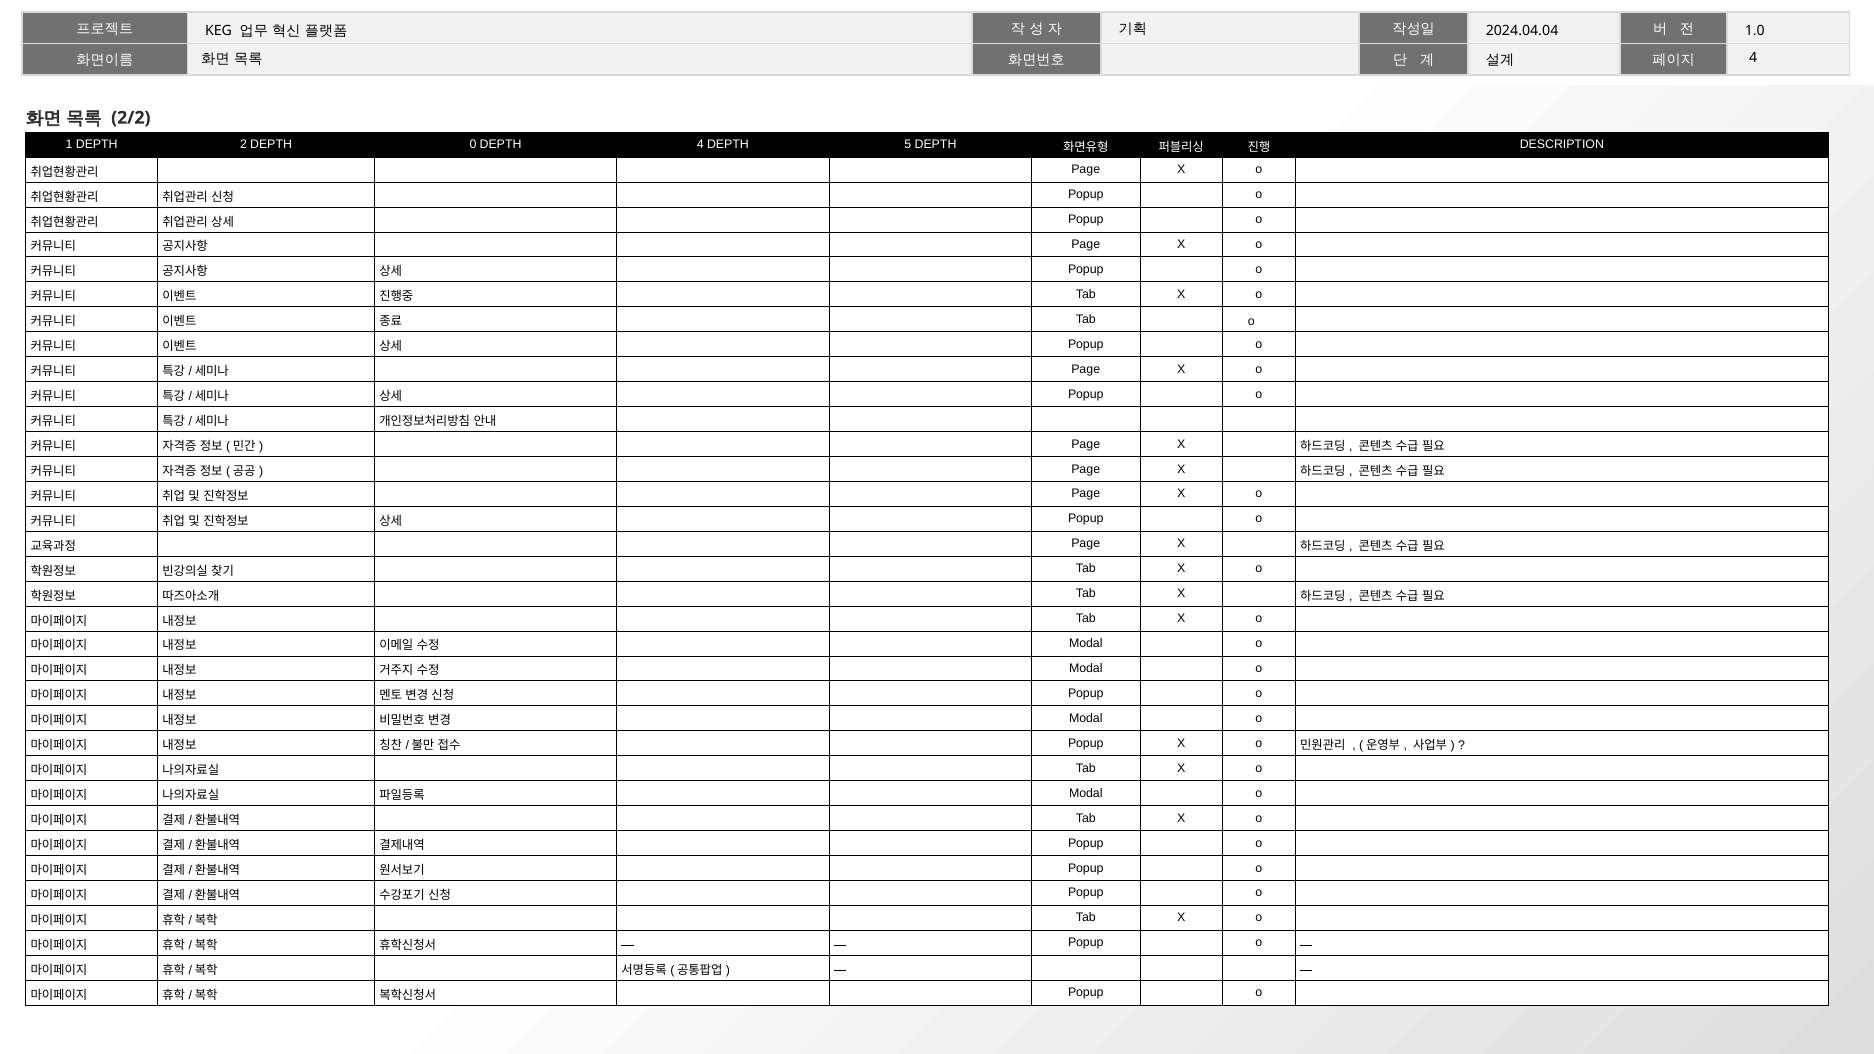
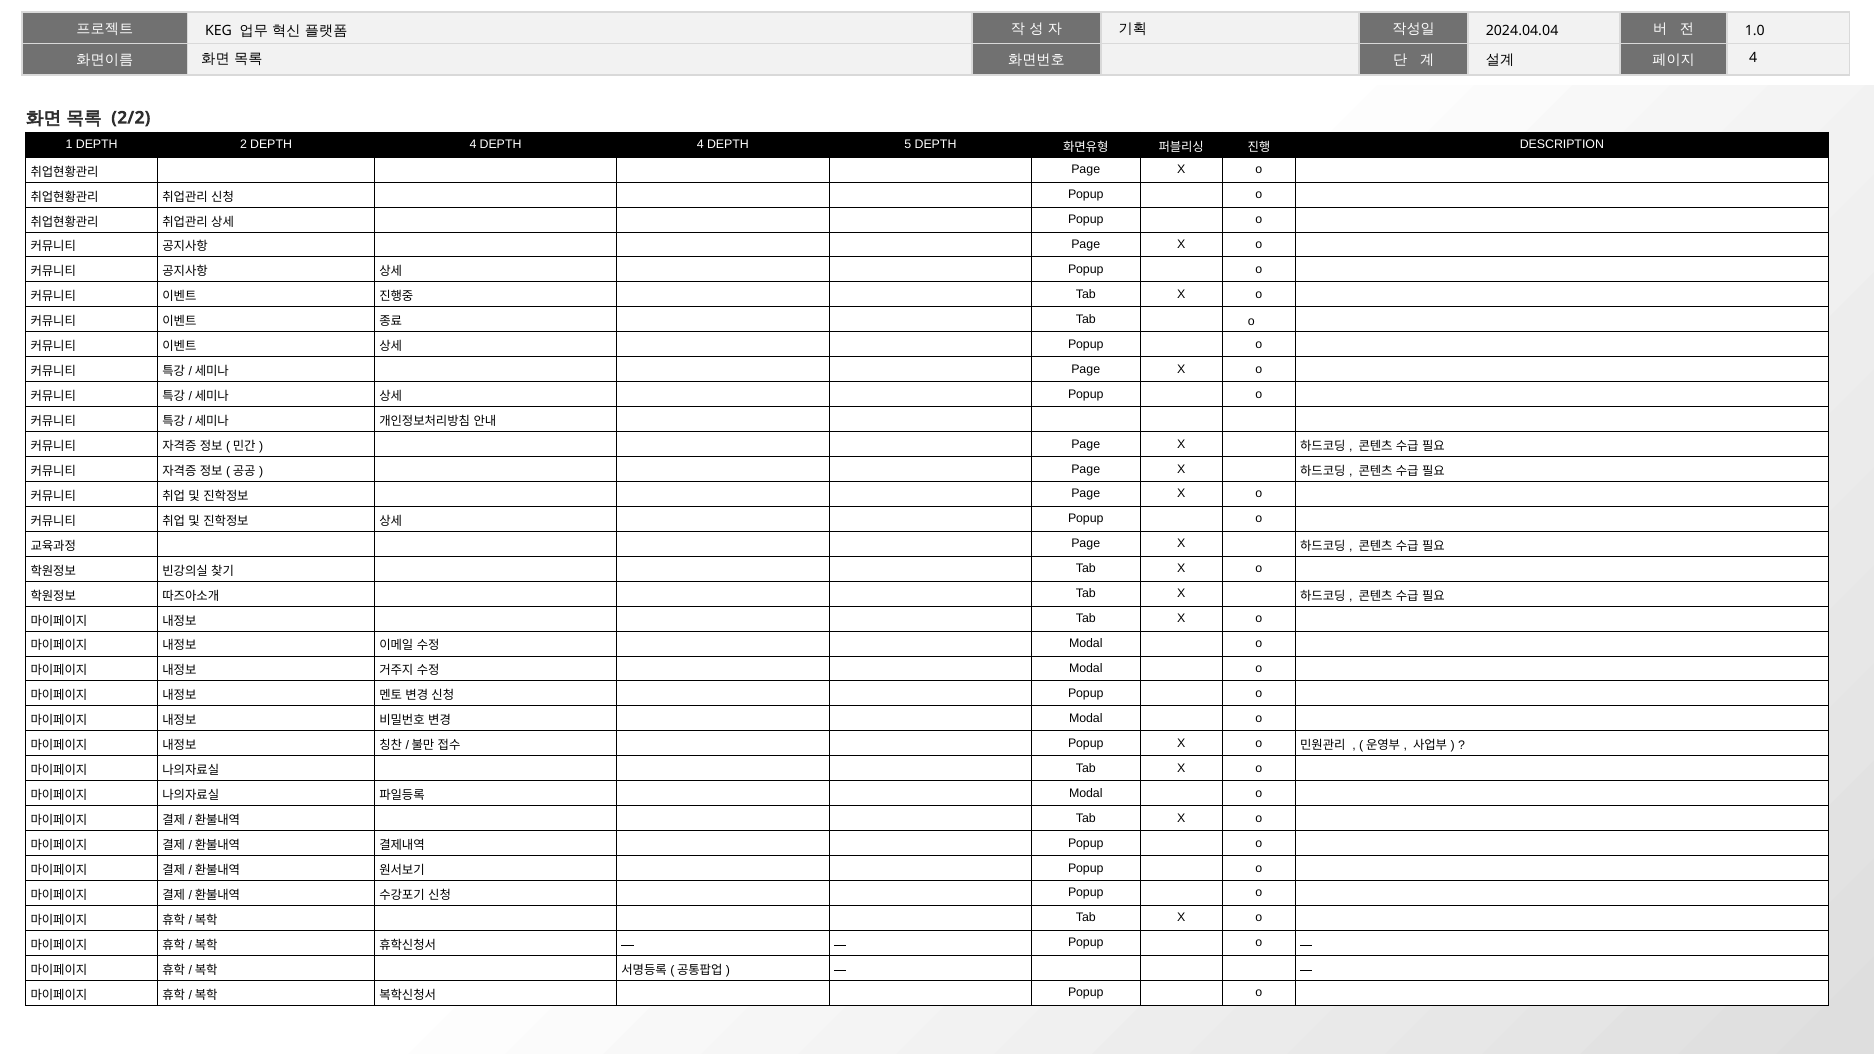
2 DEPTH 0: 0 -> 4 (473, 145)
